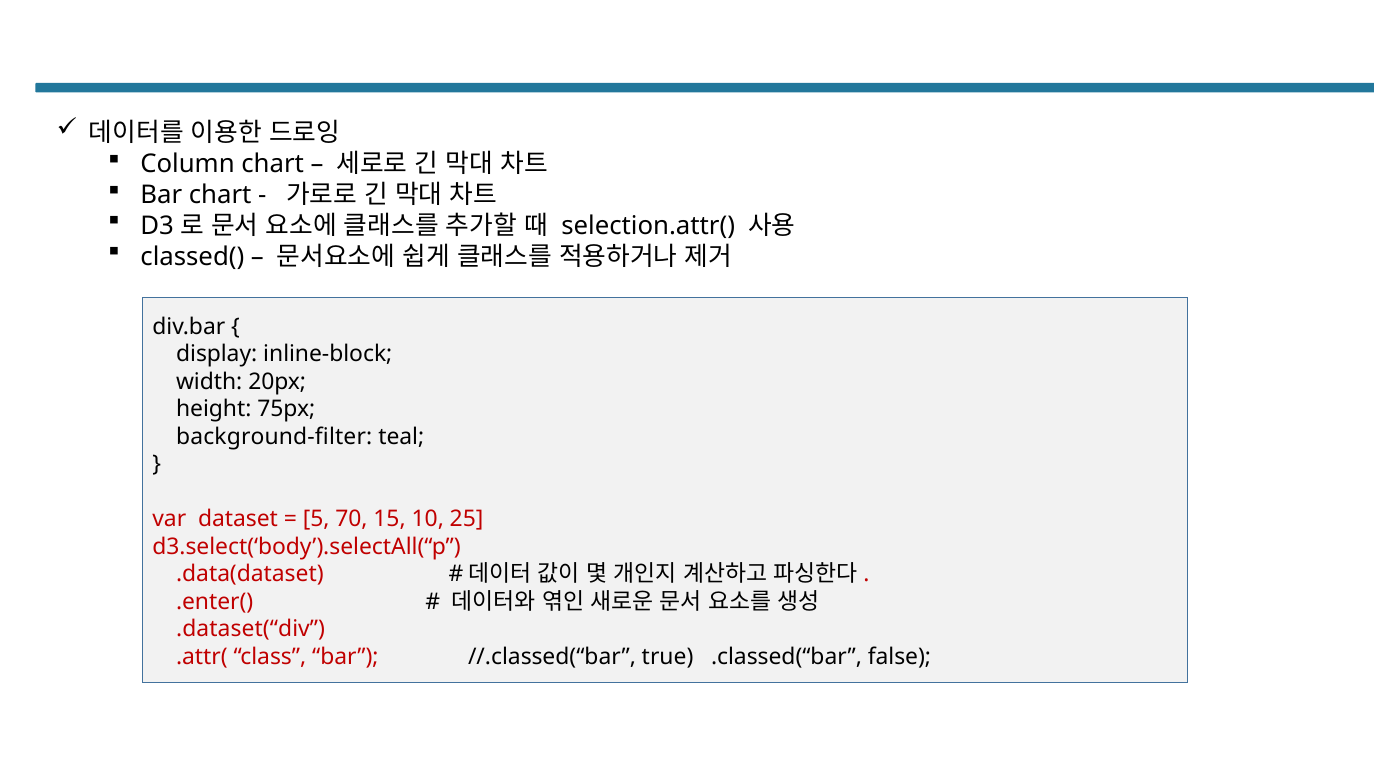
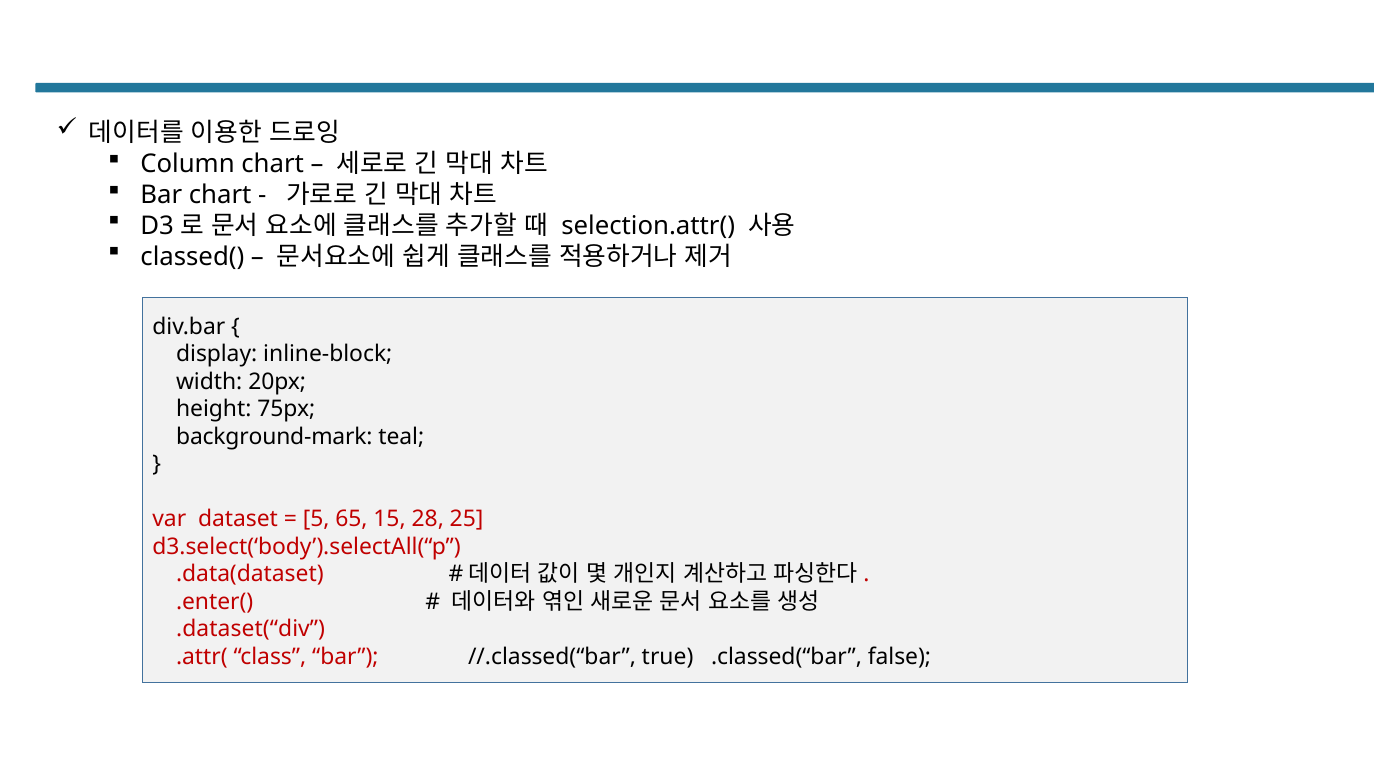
background-filter: background-filter -> background-mark (274, 437)
70: 70 -> 65 (351, 519)
10: 10 -> 28 (428, 519)
